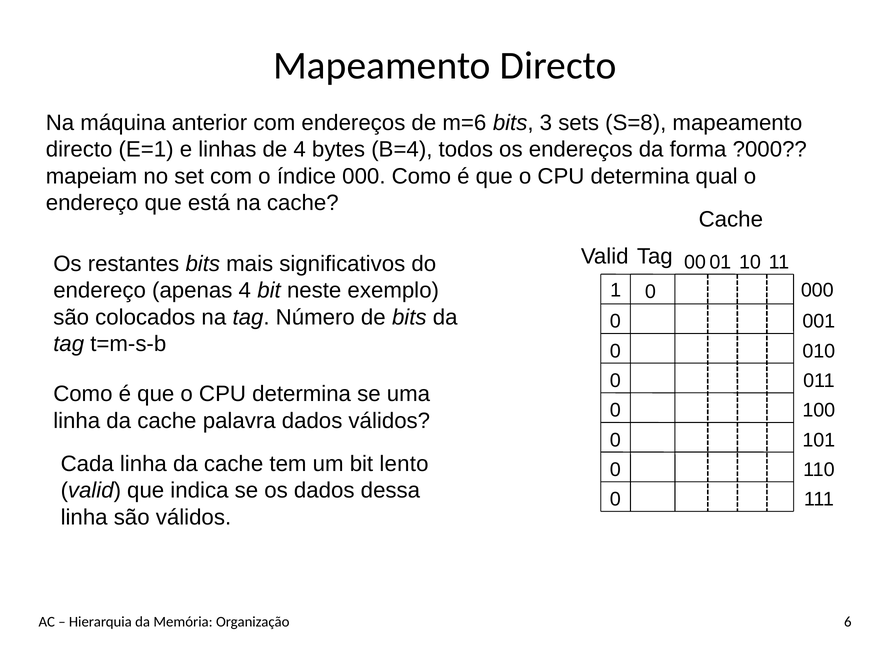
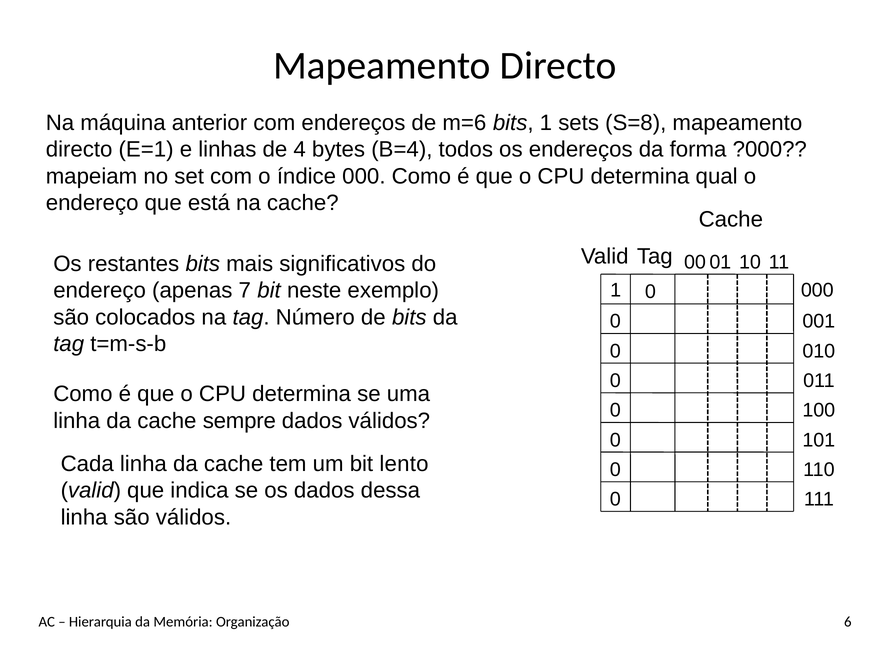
bits 3: 3 -> 1 (546, 123)
apenas 4: 4 -> 7 (245, 291)
palavra: palavra -> sempre (239, 421)
